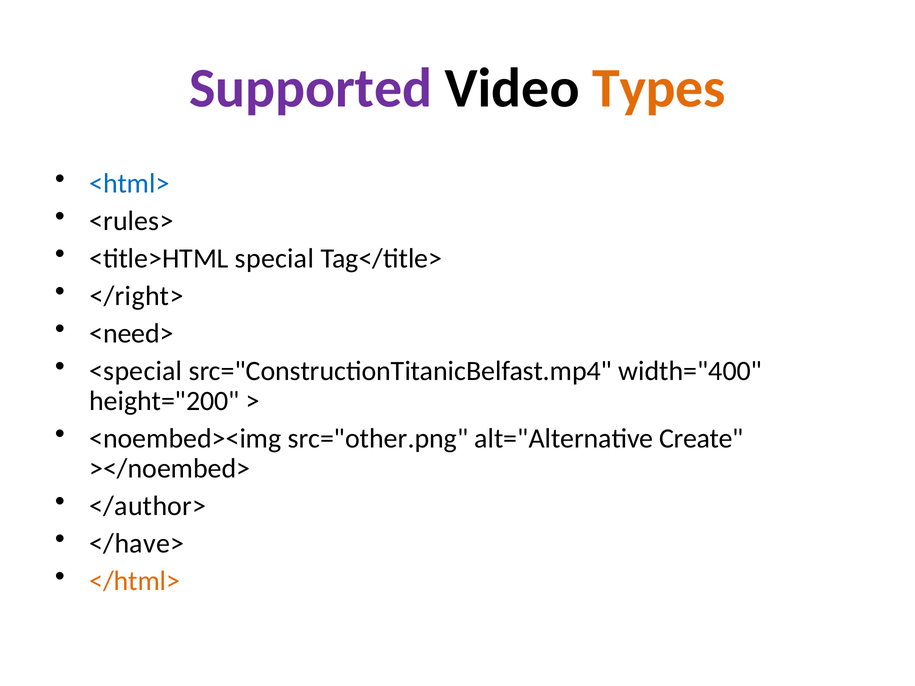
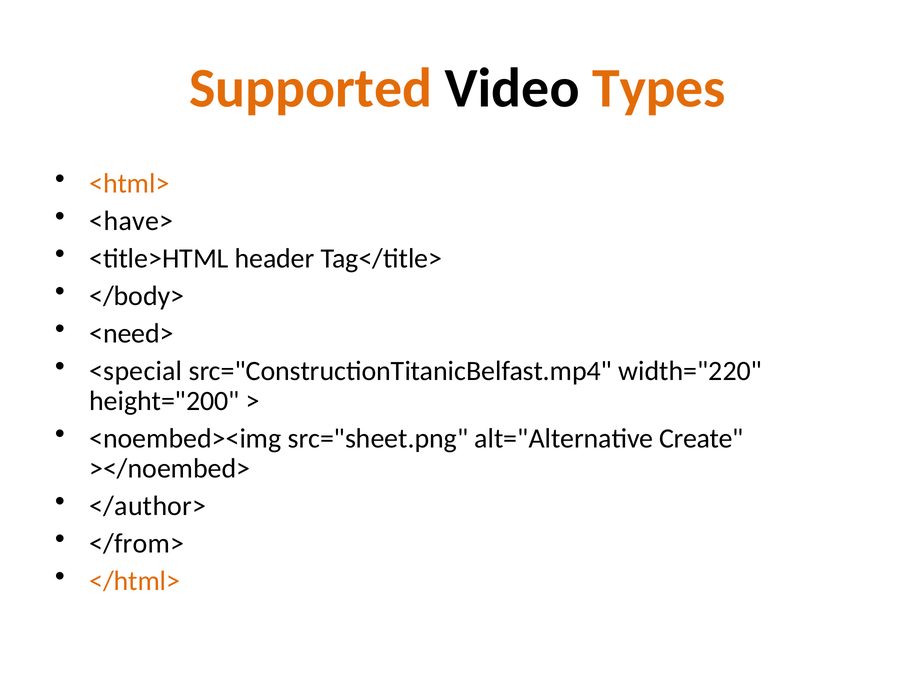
Supported colour: purple -> orange (311, 89)
<html> colour: blue -> orange (129, 183)
<rules>: <rules> -> <have> (131, 221)
special: special -> header (275, 258)
</right>: </right> -> </body> (137, 296)
width="400: width="400 -> width="220 (690, 371)
src="other.png: src="other.png -> src="sheet.png (378, 439)
</have>: </have> -> </from> (137, 544)
